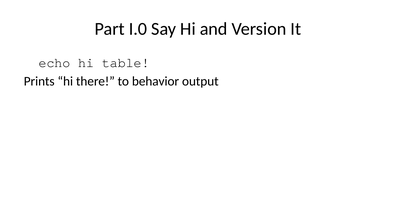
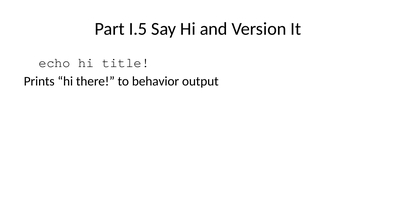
I.0: I.0 -> I.5 (138, 29)
table: table -> title (126, 63)
